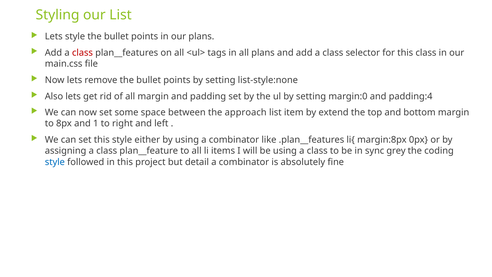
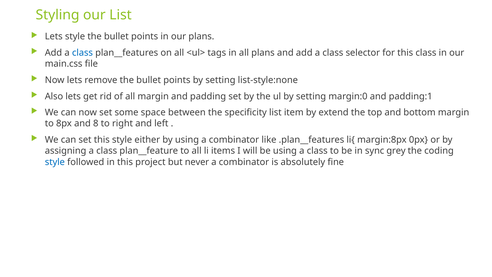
class colour: red -> blue (82, 53)
padding:4: padding:4 -> padding:1 (411, 96)
approach: approach -> specificity (246, 112)
1: 1 -> 8 (96, 123)
detail: detail -> never (197, 162)
